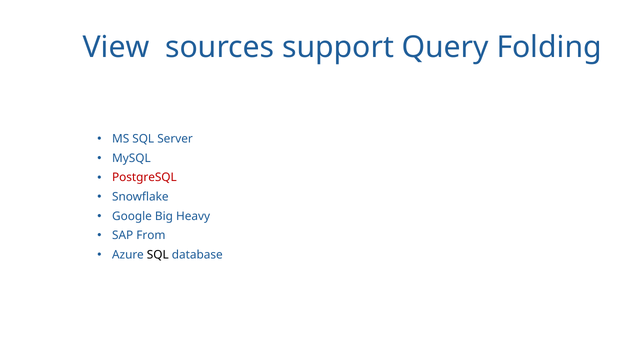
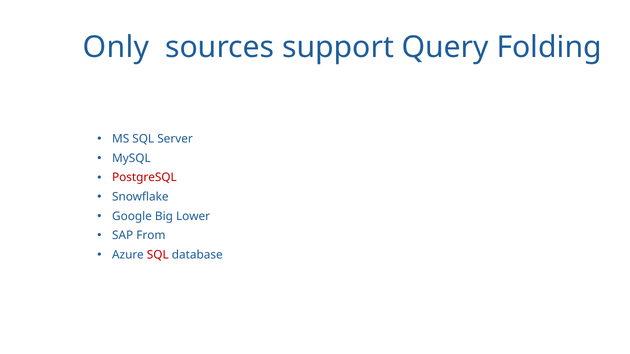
View: View -> Only (116, 47)
Heavy: Heavy -> Lower (193, 216)
SQL colour: black -> red (158, 255)
